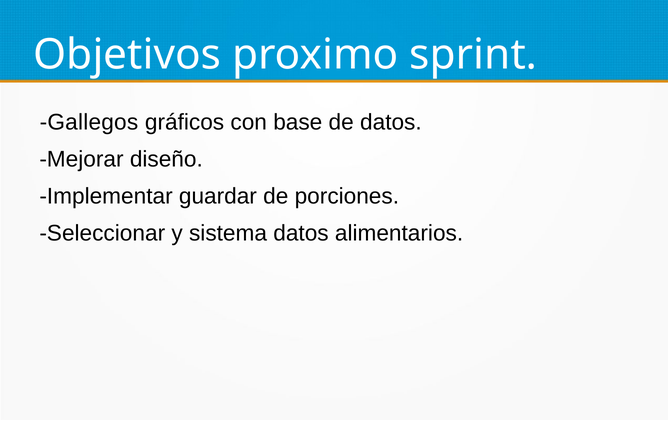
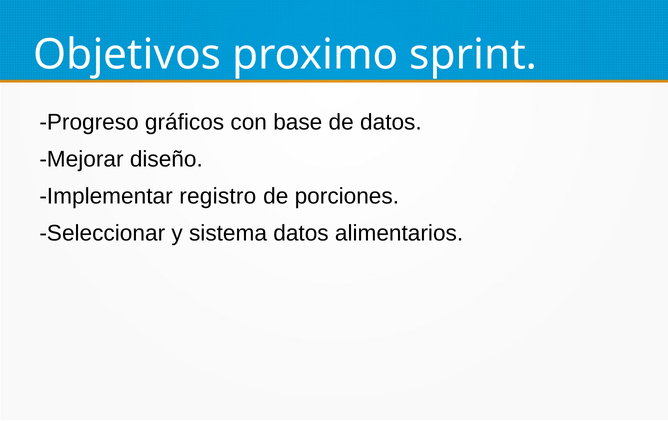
Gallegos: Gallegos -> Progreso (89, 122)
guardar: guardar -> registro (218, 196)
